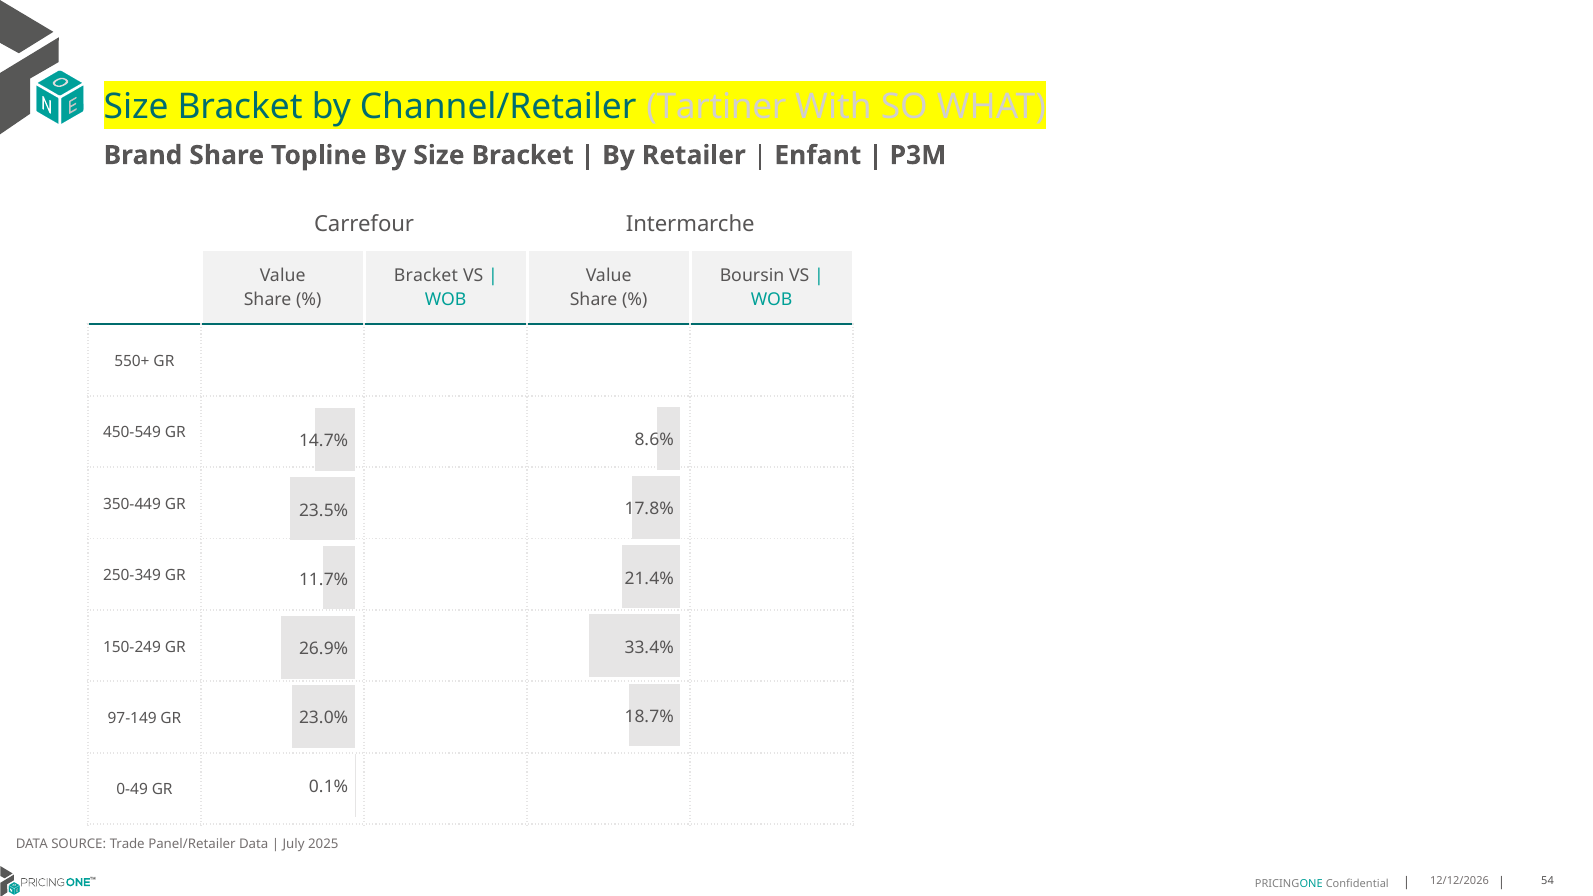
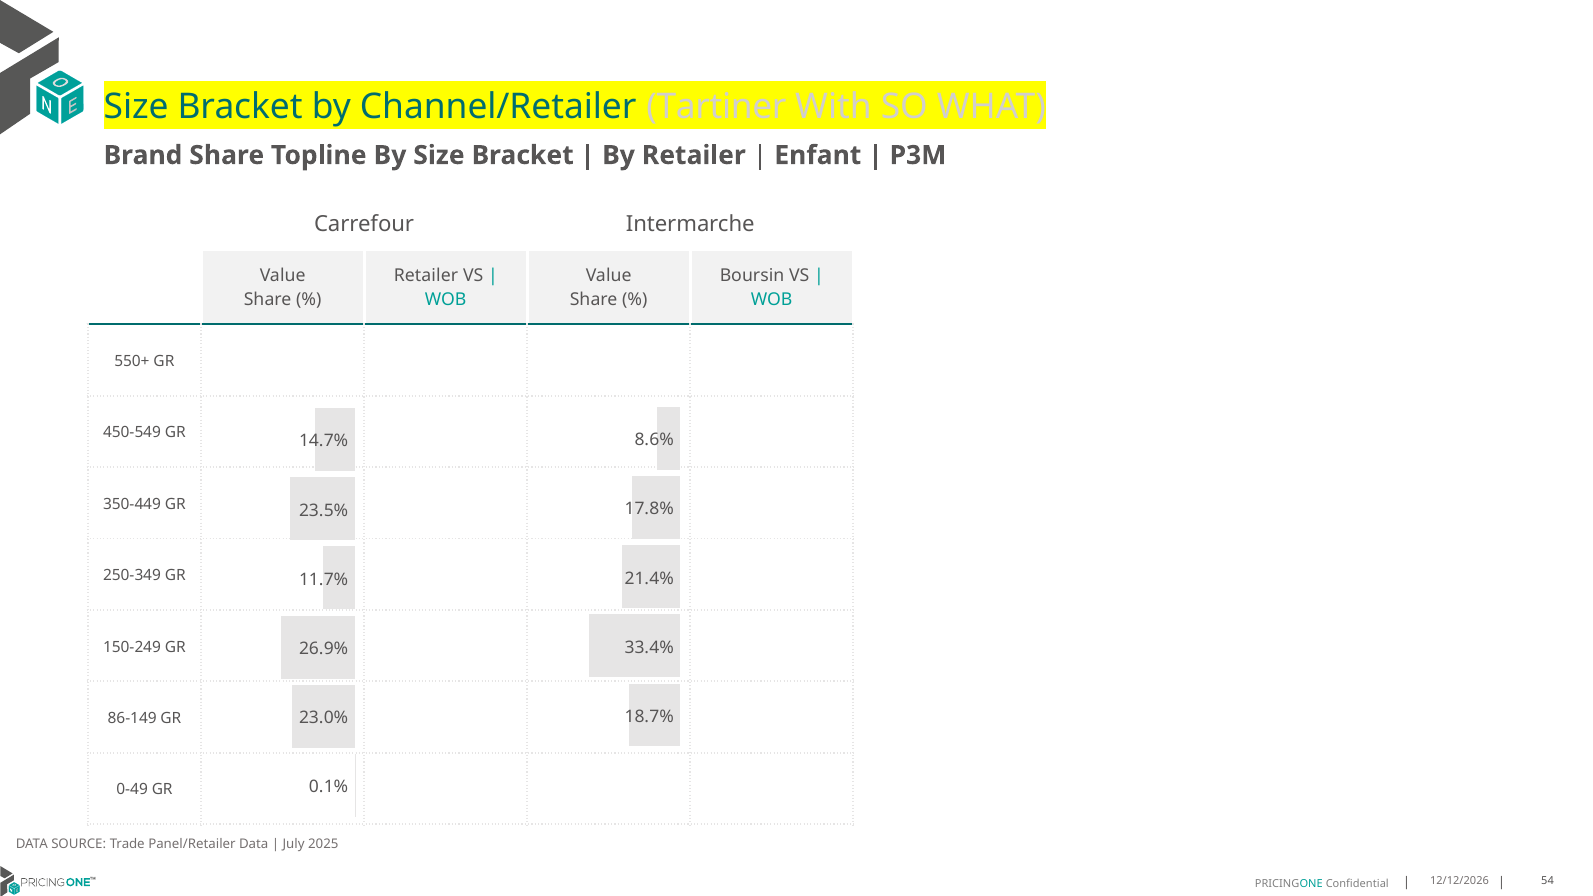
Bracket: Bracket -> Retailer (426, 276)
97-149: 97-149 -> 86-149 (132, 718)
